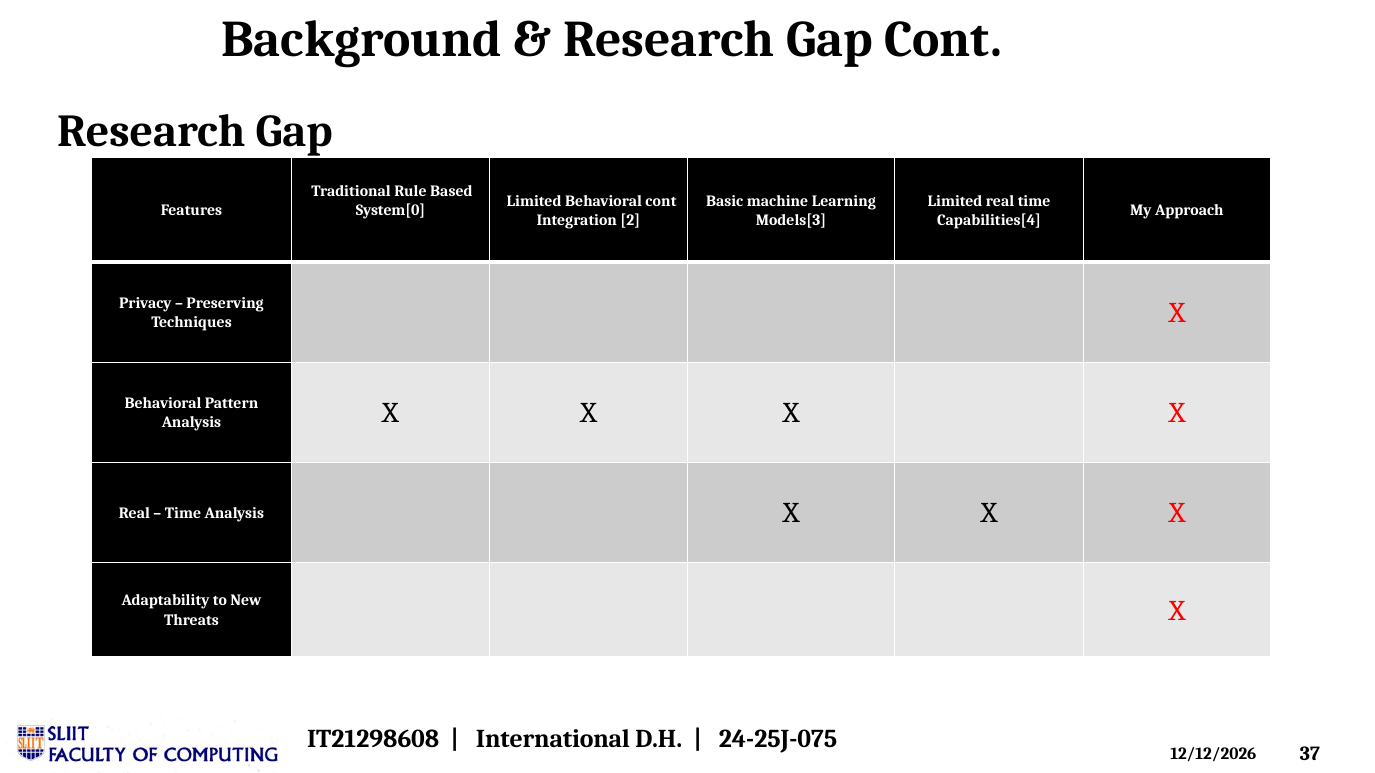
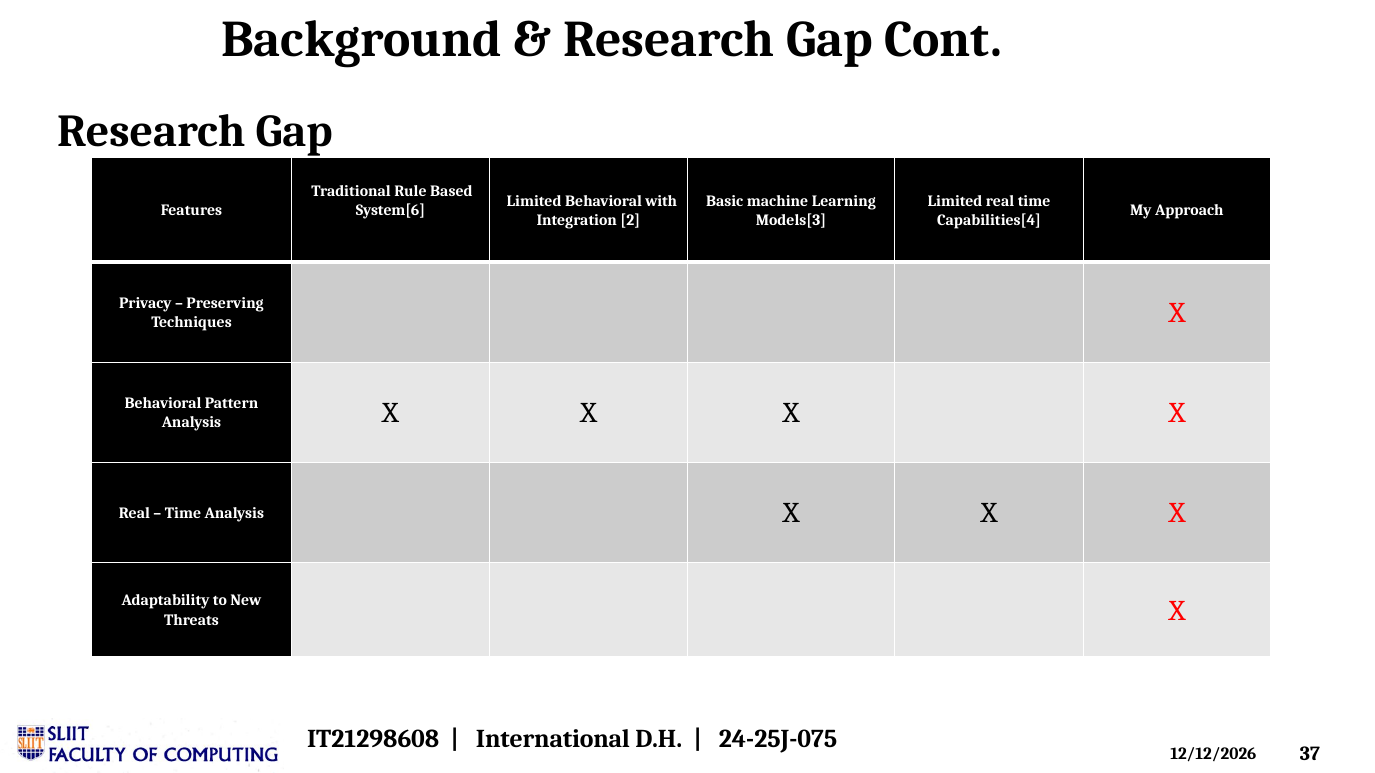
Behavioral cont: cont -> with (661, 201)
System[0: System[0 -> System[6 (390, 211)
